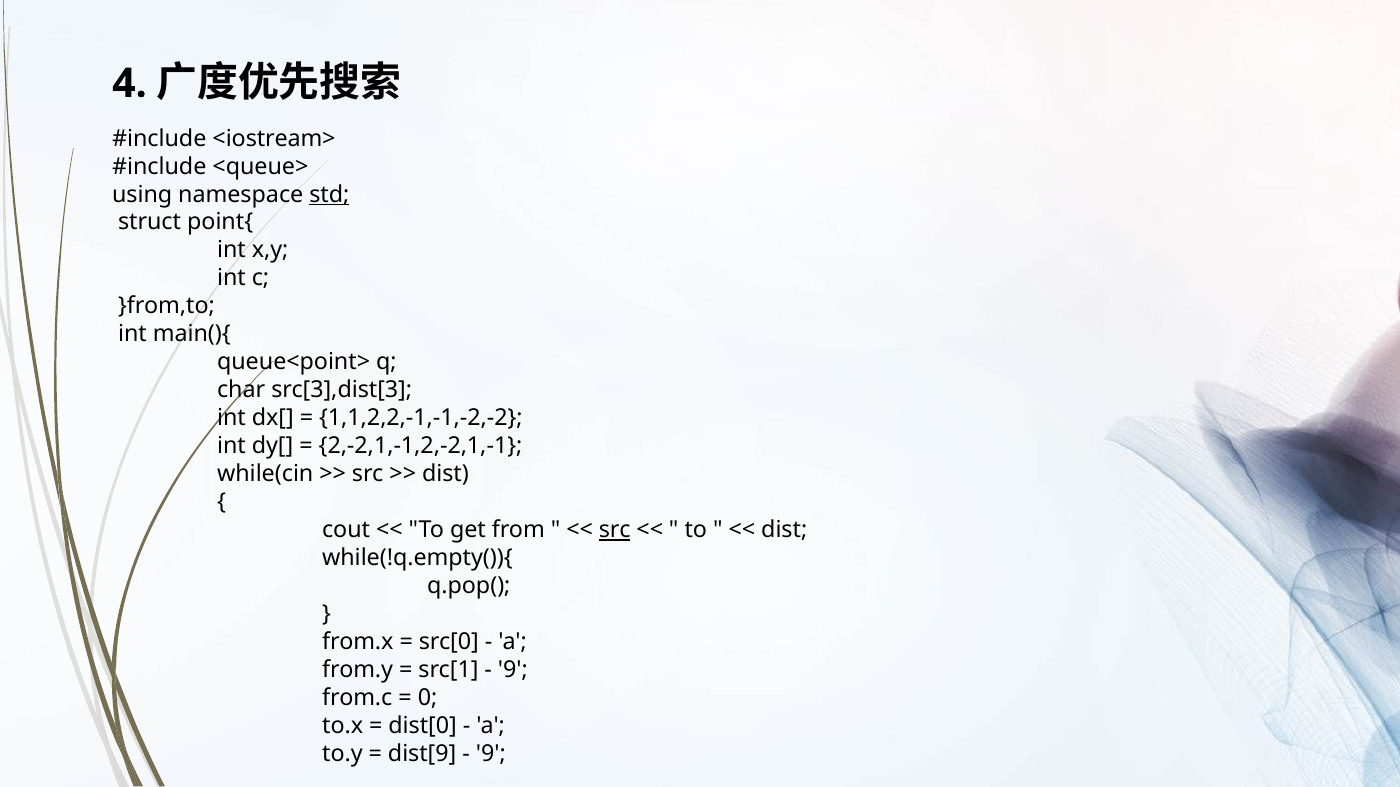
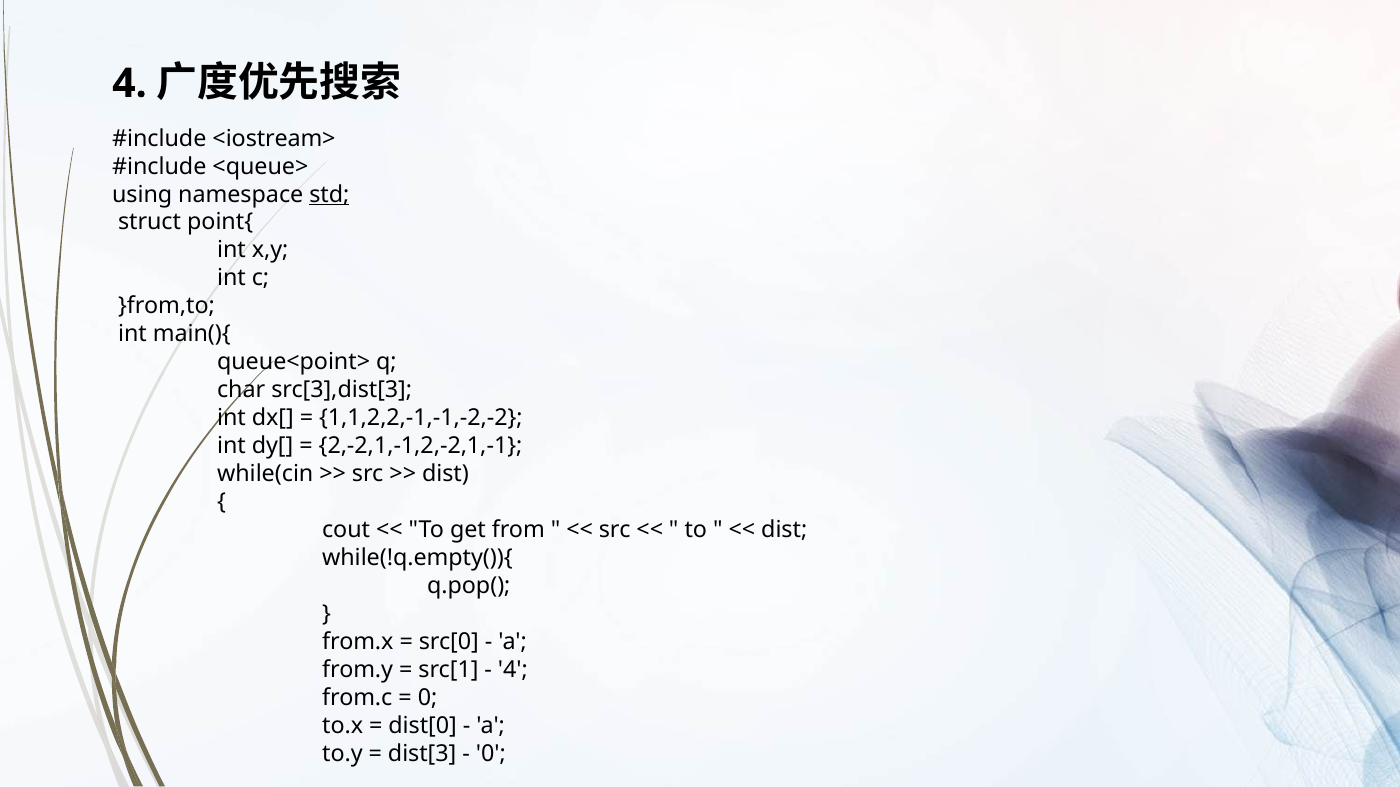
src underline: present -> none (615, 530)
9: 9 -> 4 (513, 670)
dist[9: dist[9 -> dist[3 (422, 754)
9: 9 -> 0 (491, 754)
